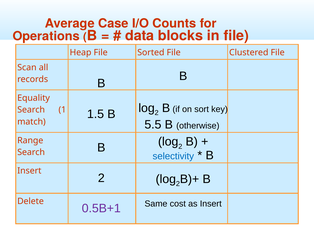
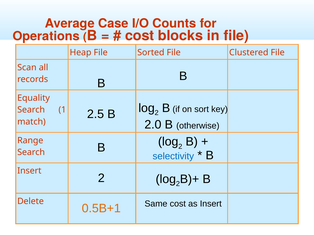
data: data -> cost (140, 36)
1.5: 1.5 -> 2.5 (96, 114)
5.5: 5.5 -> 2.0 (153, 125)
0.5B+1 colour: purple -> orange (101, 209)
